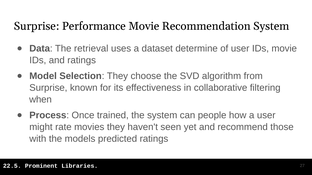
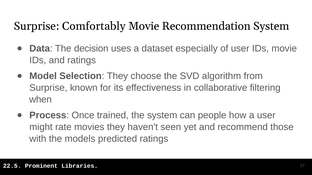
Performance: Performance -> Comfortably (94, 26)
retrieval: retrieval -> decision (91, 49)
determine: determine -> especially (197, 49)
